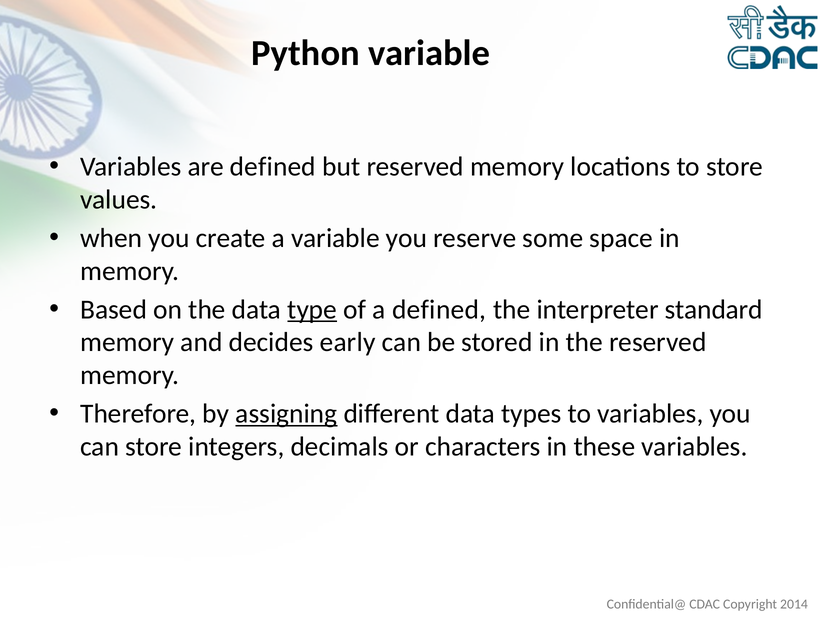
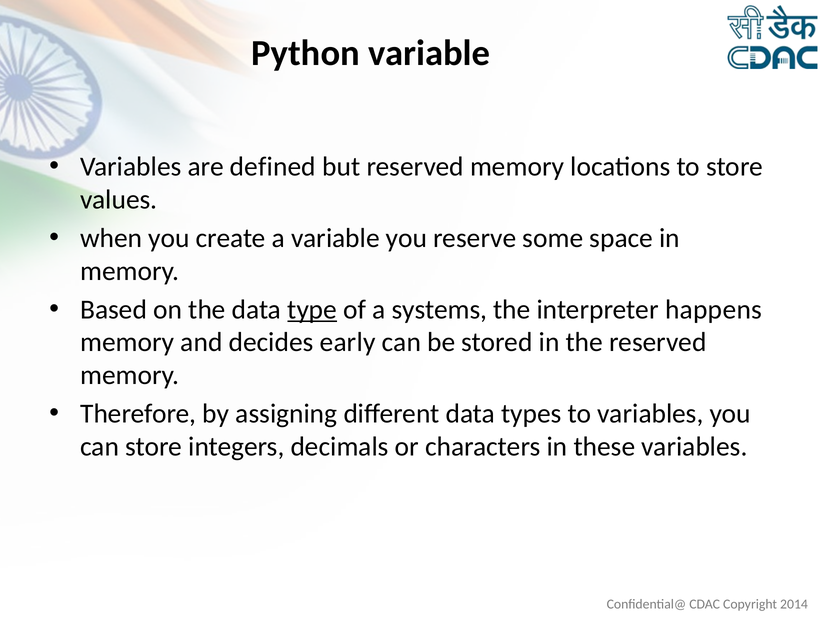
a defined: defined -> systems (439, 309)
standard: standard -> happens (714, 309)
assigning underline: present -> none (286, 414)
